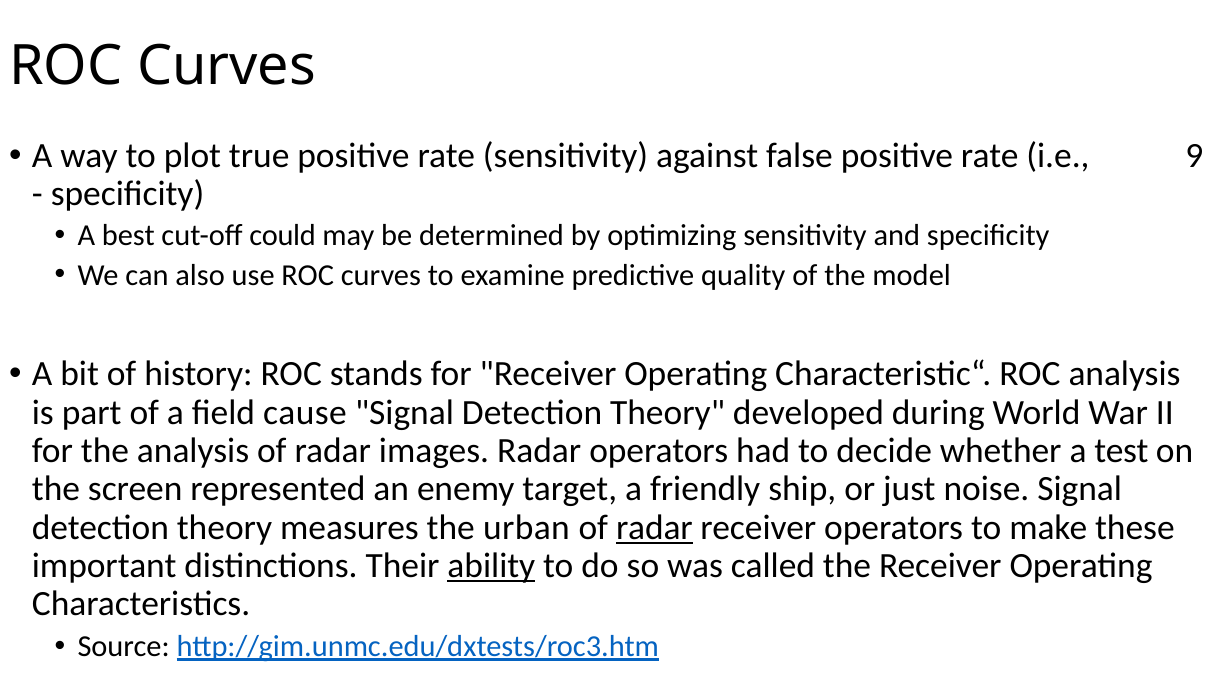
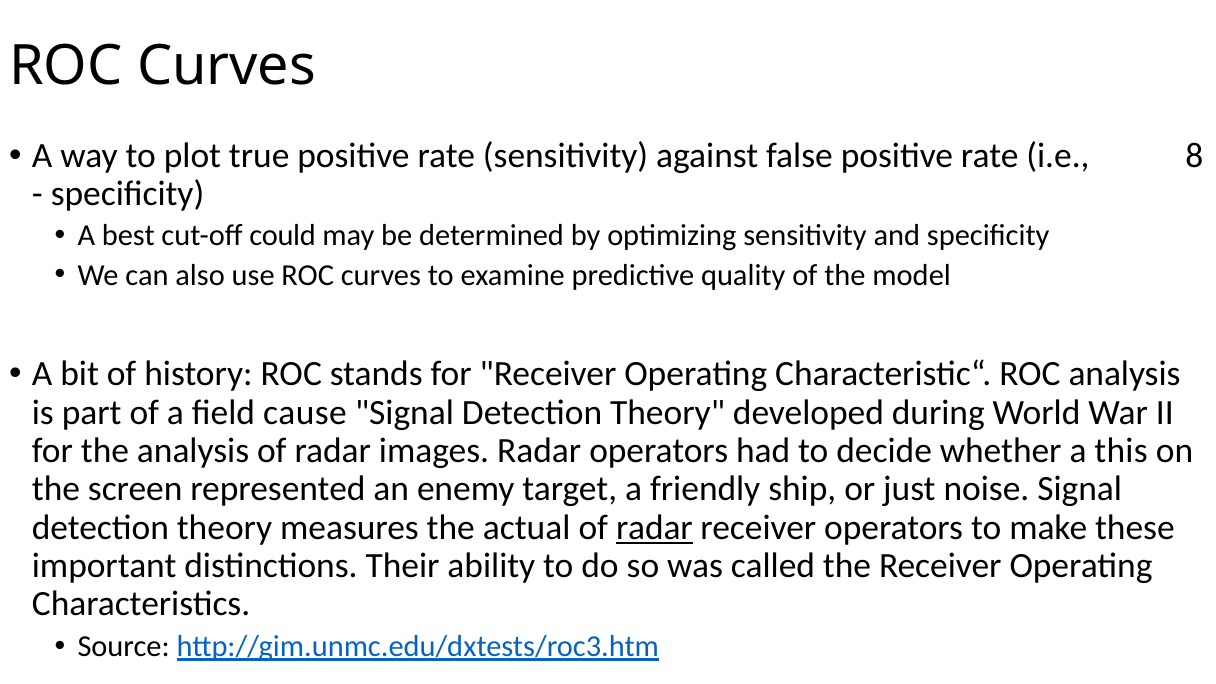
9: 9 -> 8 (1194, 156)
test: test -> this (1121, 451)
urban: urban -> actual (527, 528)
ability underline: present -> none (491, 566)
